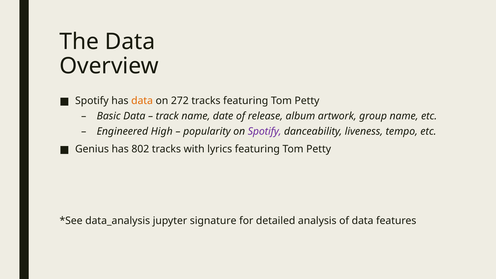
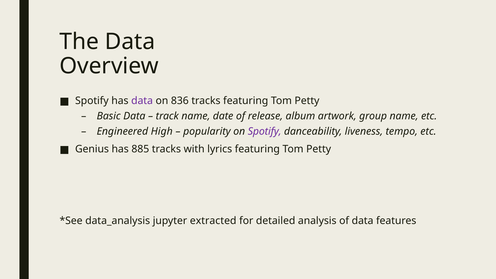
data colour: orange -> purple (142, 101)
272: 272 -> 836 (180, 101)
802: 802 -> 885 (140, 149)
signature: signature -> extracted (213, 221)
